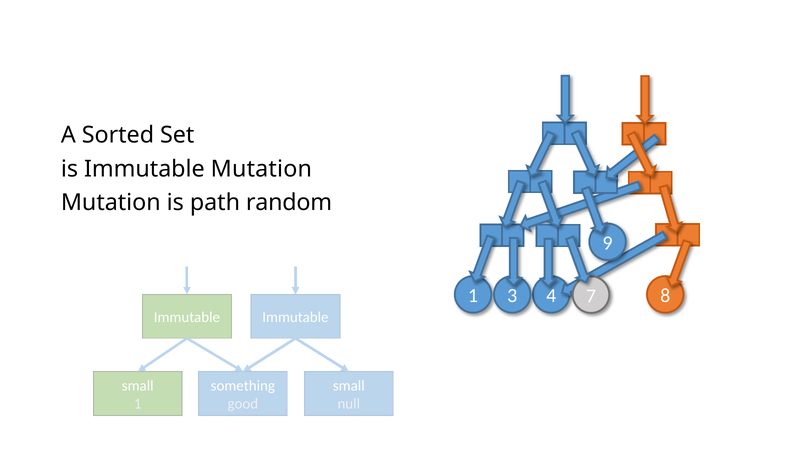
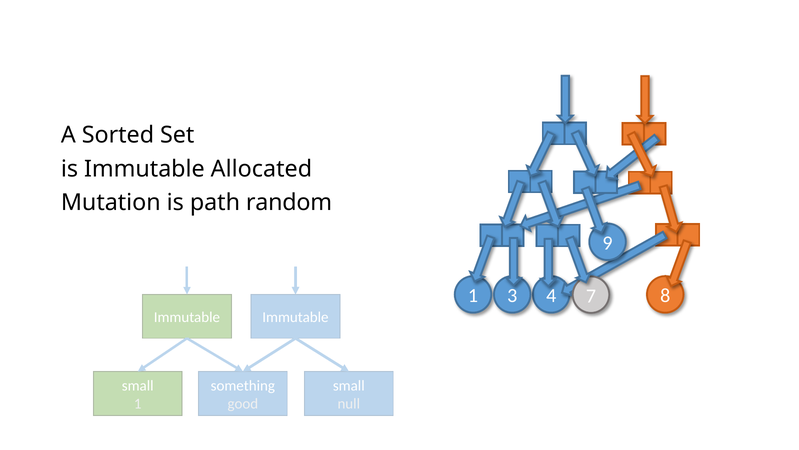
Immutable Mutation: Mutation -> Allocated (261, 169)
